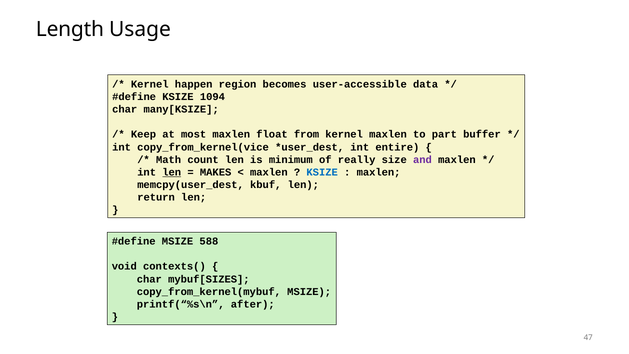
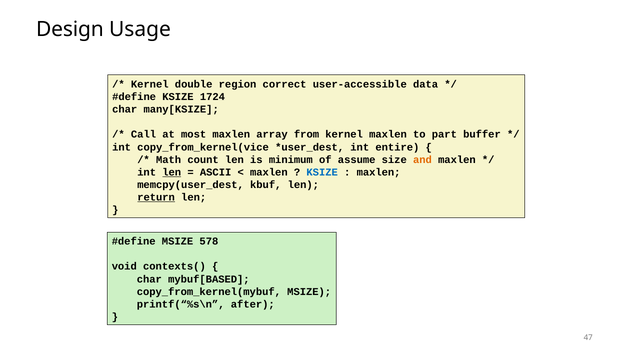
Length: Length -> Design (70, 29)
happen: happen -> double (194, 84)
becomes: becomes -> correct (285, 84)
1094: 1094 -> 1724 (212, 97)
Keep: Keep -> Call (144, 134)
float: float -> array (272, 134)
really: really -> assume (357, 160)
and colour: purple -> orange (422, 160)
MAKES: MAKES -> ASCII (216, 172)
return underline: none -> present (156, 197)
588: 588 -> 578 (209, 241)
mybuf[SIZES: mybuf[SIZES -> mybuf[BASED (209, 279)
